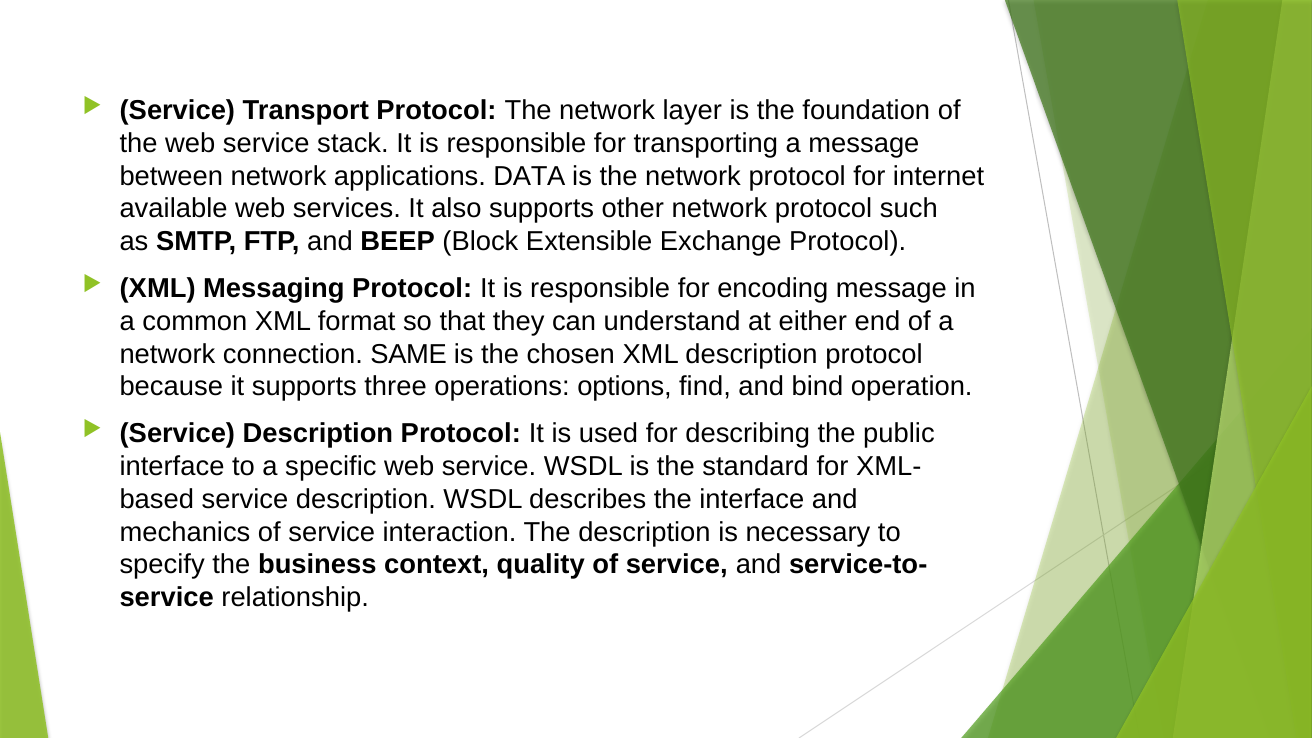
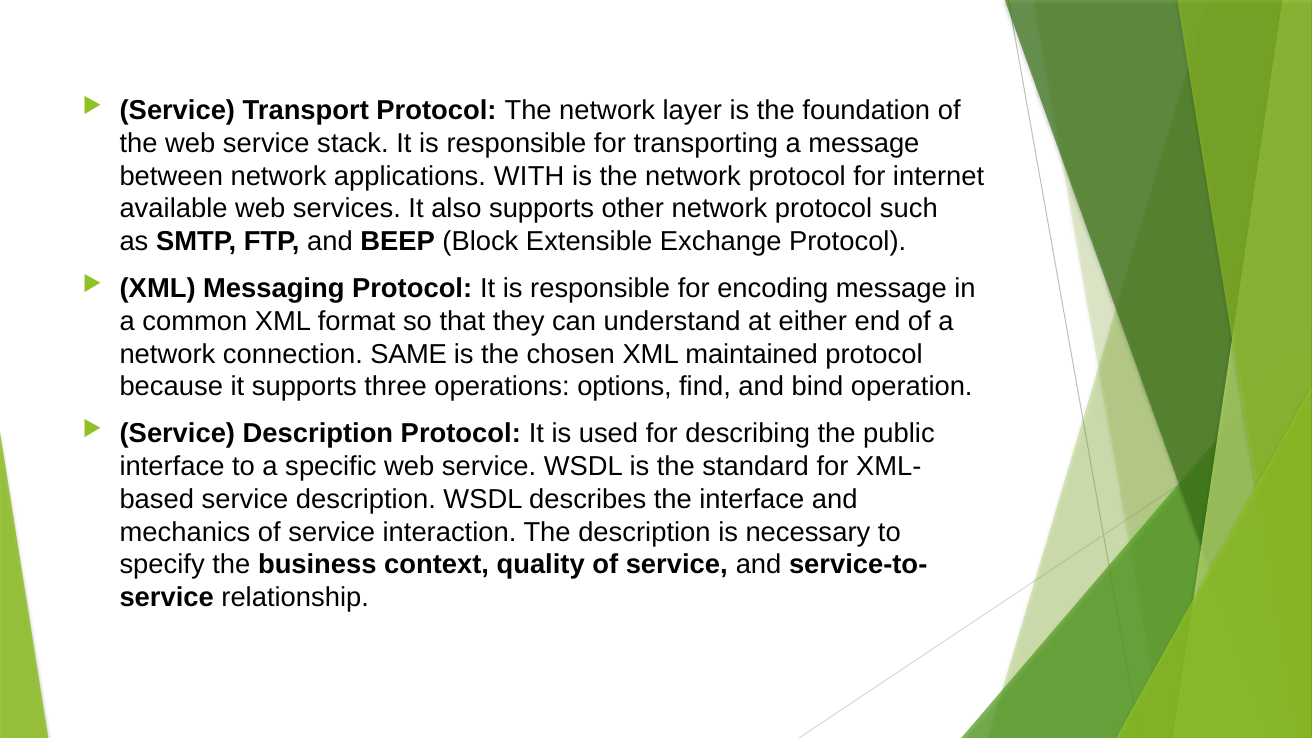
DATA: DATA -> WITH (529, 176)
XML description: description -> maintained (752, 354)
